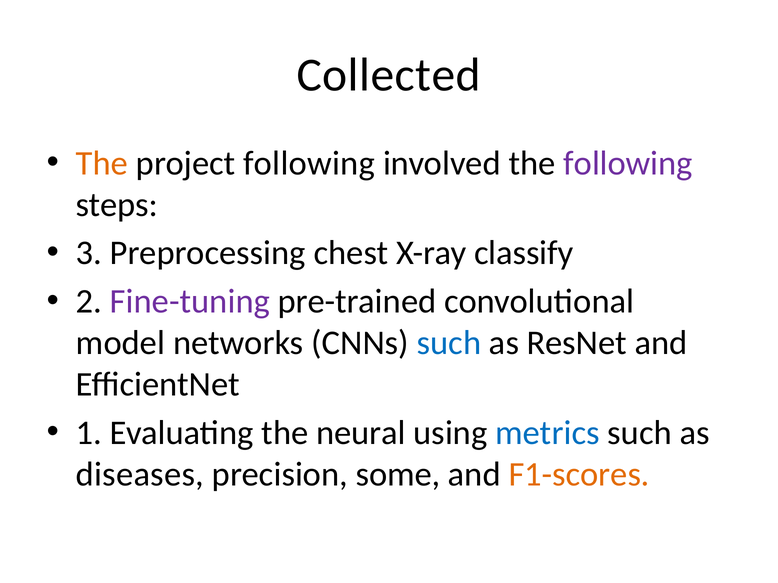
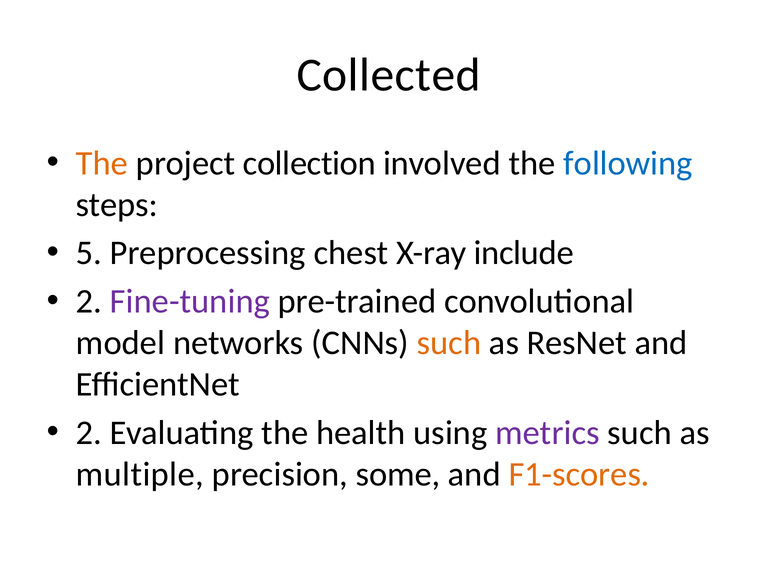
project following: following -> collection (309, 163)
following colour: purple -> blue (628, 163)
3: 3 -> 5 (89, 253)
classify: classify -> include (524, 253)
such colour: blue -> orange (449, 343)
1: 1 -> 2 (89, 433)
neural: neural -> health (361, 433)
metrics colour: blue -> purple (547, 433)
diseases: diseases -> multiple (140, 475)
